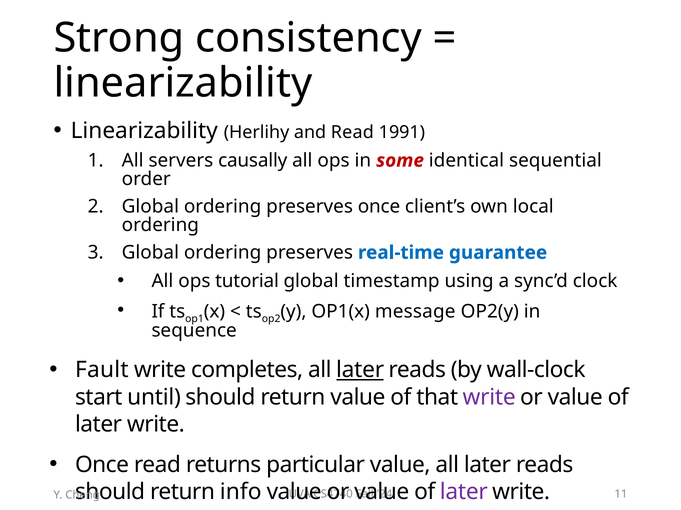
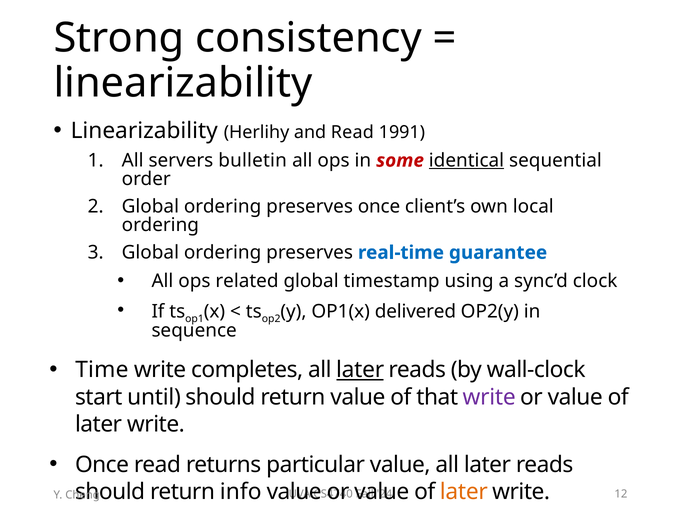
causally: causally -> bulletin (253, 161)
identical underline: none -> present (466, 161)
tutorial: tutorial -> related (247, 282)
message: message -> delivered (415, 312)
Fault: Fault -> Time (102, 370)
later colour: purple -> orange (464, 493)
11: 11 -> 12 (621, 495)
